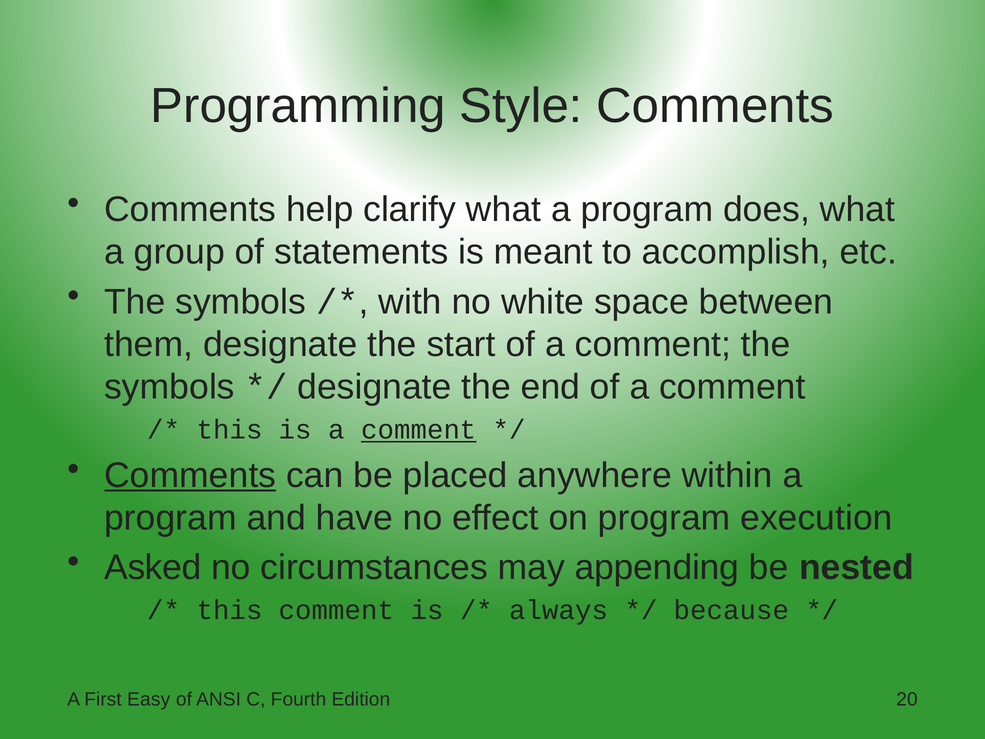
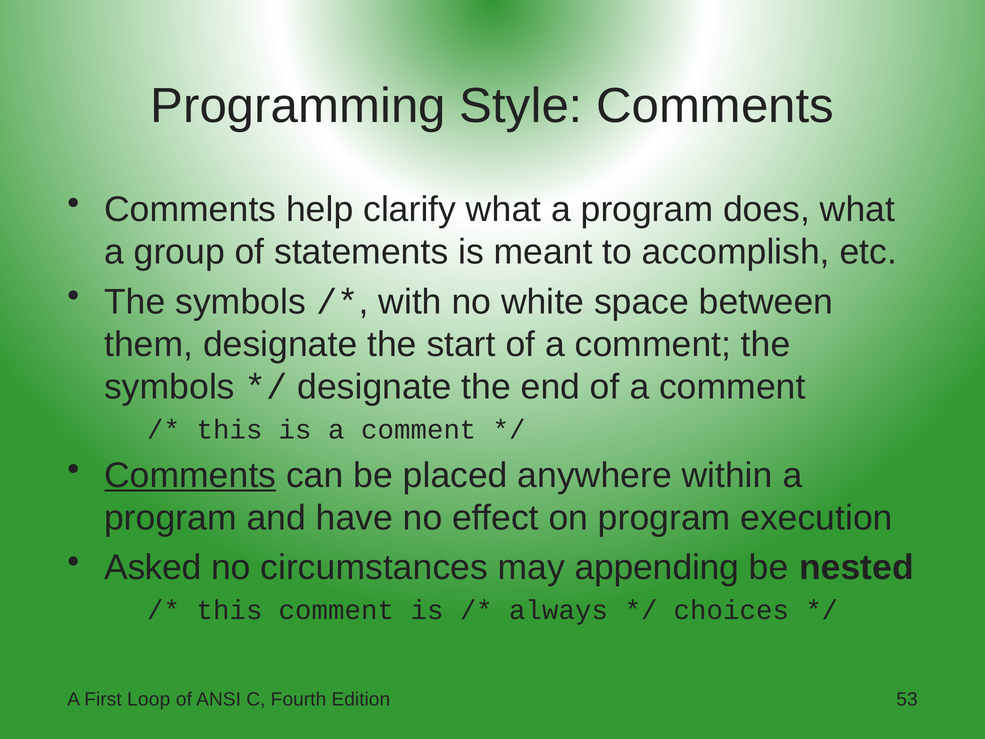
comment underline: present -> none (419, 430)
because: because -> choices (731, 610)
Easy: Easy -> Loop (149, 699)
20: 20 -> 53 (907, 699)
